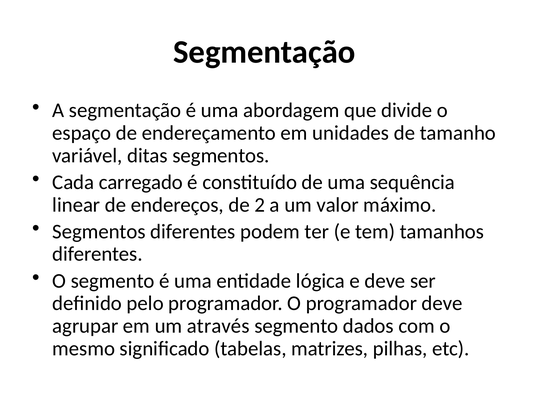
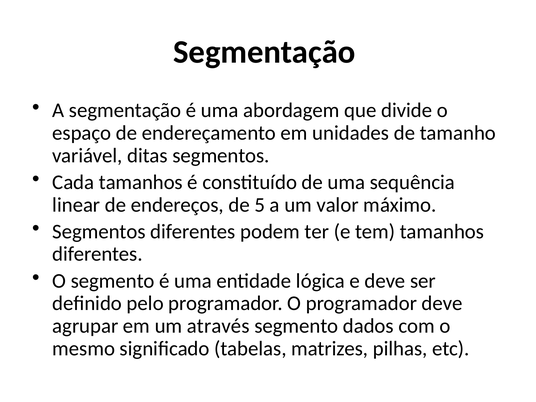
Cada carregado: carregado -> tamanhos (141, 182)
2: 2 -> 5 (260, 205)
